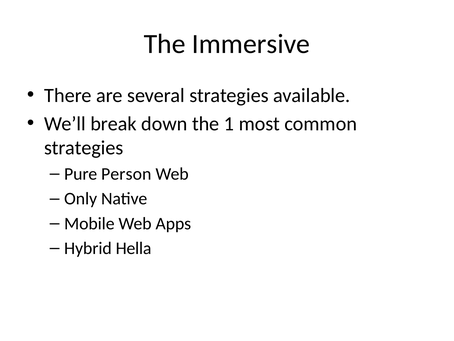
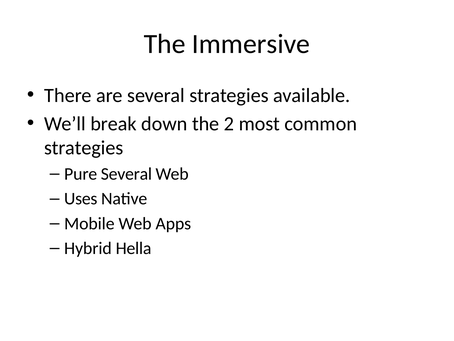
1: 1 -> 2 (229, 123)
Pure Person: Person -> Several (126, 174)
Only: Only -> Uses (81, 199)
